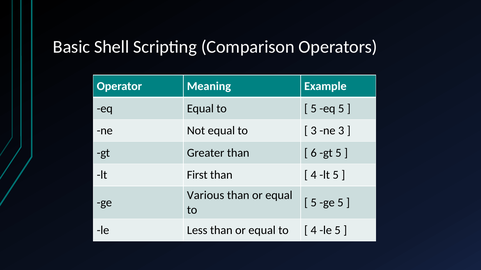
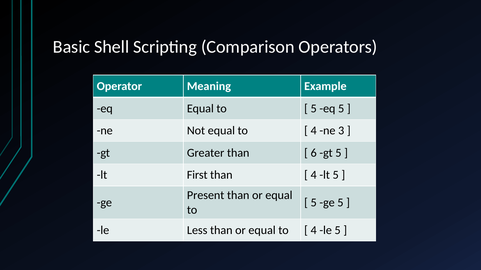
3: 3 -> 4 (314, 131)
Various: Various -> Present (206, 196)
